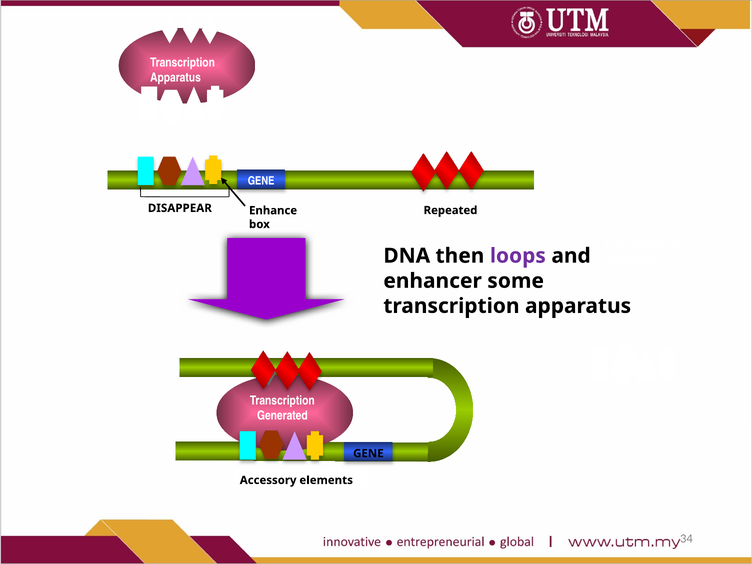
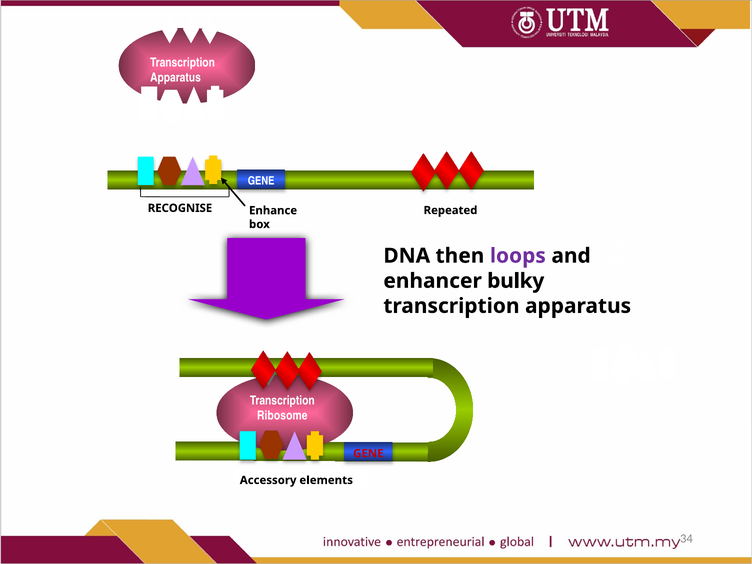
DISAPPEAR: DISAPPEAR -> RECOGNISE (180, 208)
some: some -> bulky (516, 281)
Generated: Generated -> Ribosome (282, 416)
GENE colour: black -> red (368, 453)
